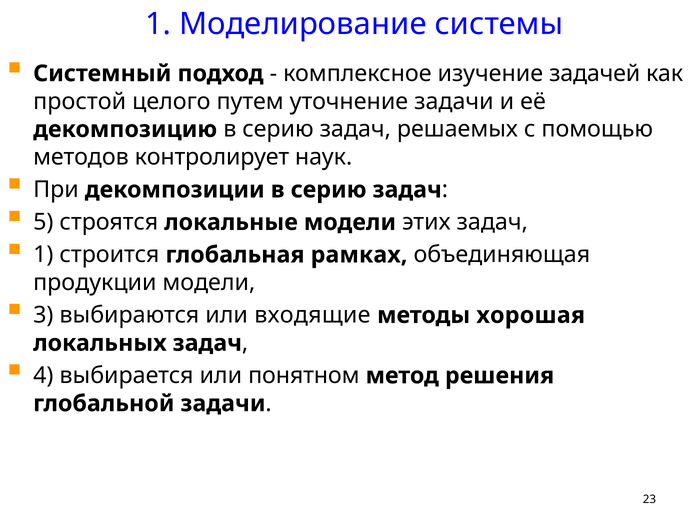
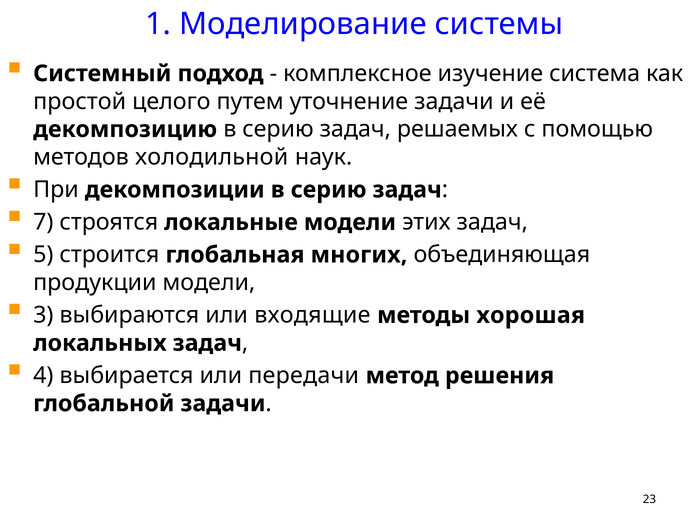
задачей: задачей -> система (595, 74)
контролирует: контролирует -> холодильной (212, 157)
5: 5 -> 7 (43, 222)
1: 1 -> 5 (43, 255)
рамках: рамках -> многих (359, 255)
понятном: понятном -> передачи (304, 376)
